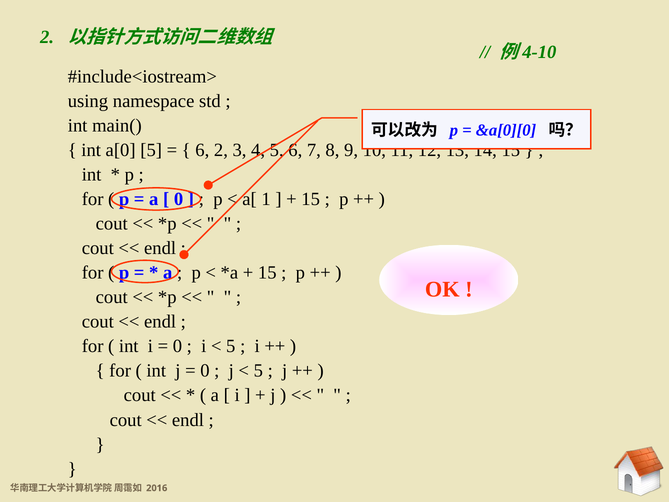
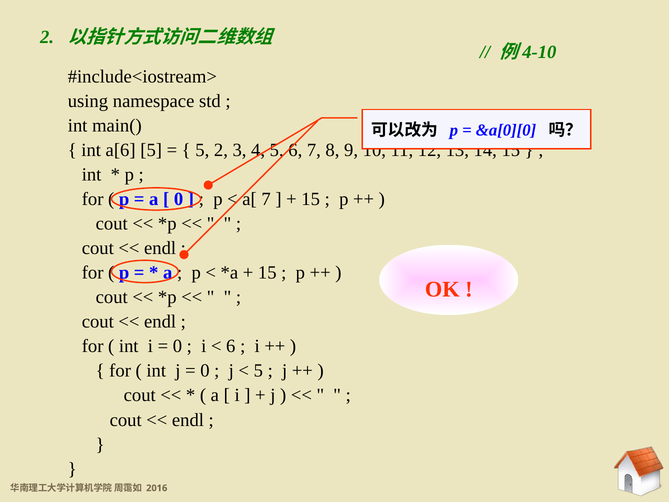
a[0: a[0 -> a[6 (121, 150)
6: 6 -> 5 (202, 150)
a[ 1: 1 -> 7 (266, 199)
5: 5 -> 6 (231, 346)
